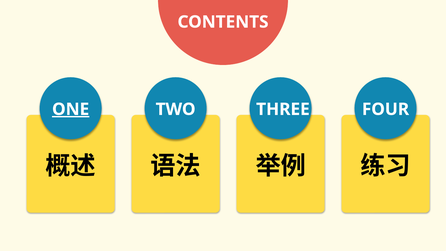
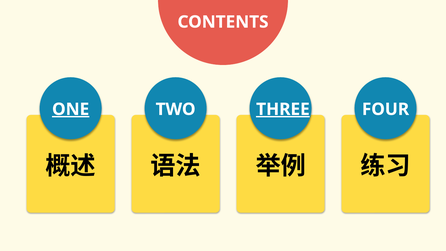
THREE underline: none -> present (283, 109)
